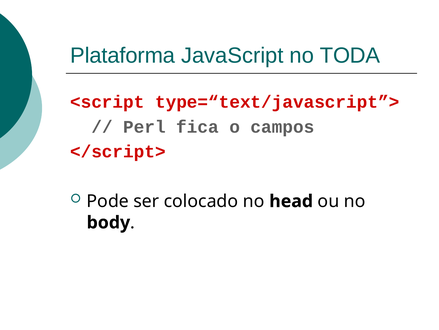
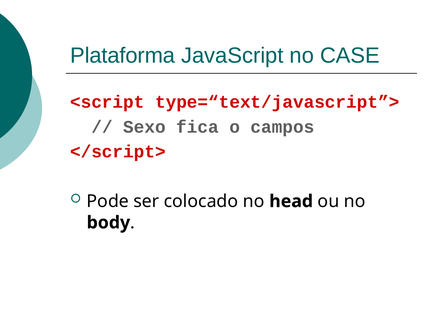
TODA: TODA -> CASE (350, 56)
Perl: Perl -> Sexo (144, 127)
